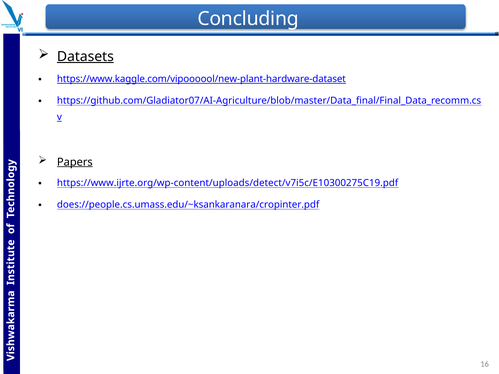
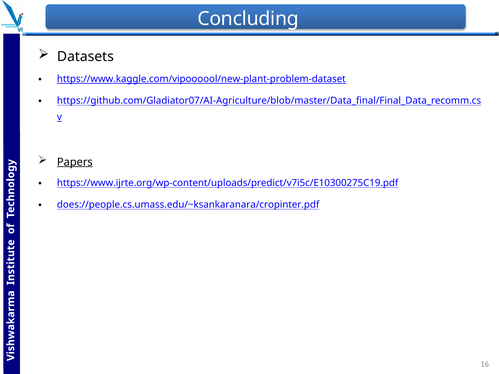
Datasets underline: present -> none (85, 57)
https://www.kaggle.com/vipoooool/new-plant-hardware-dataset: https://www.kaggle.com/vipoooool/new-plant-hardware-dataset -> https://www.kaggle.com/vipoooool/new-plant-problem-dataset (201, 79)
https://www.ijrte.org/wp-content/uploads/detect/v7i5c/E10300275C19.pdf: https://www.ijrte.org/wp-content/uploads/detect/v7i5c/E10300275C19.pdf -> https://www.ijrte.org/wp-content/uploads/predict/v7i5c/E10300275C19.pdf (228, 183)
